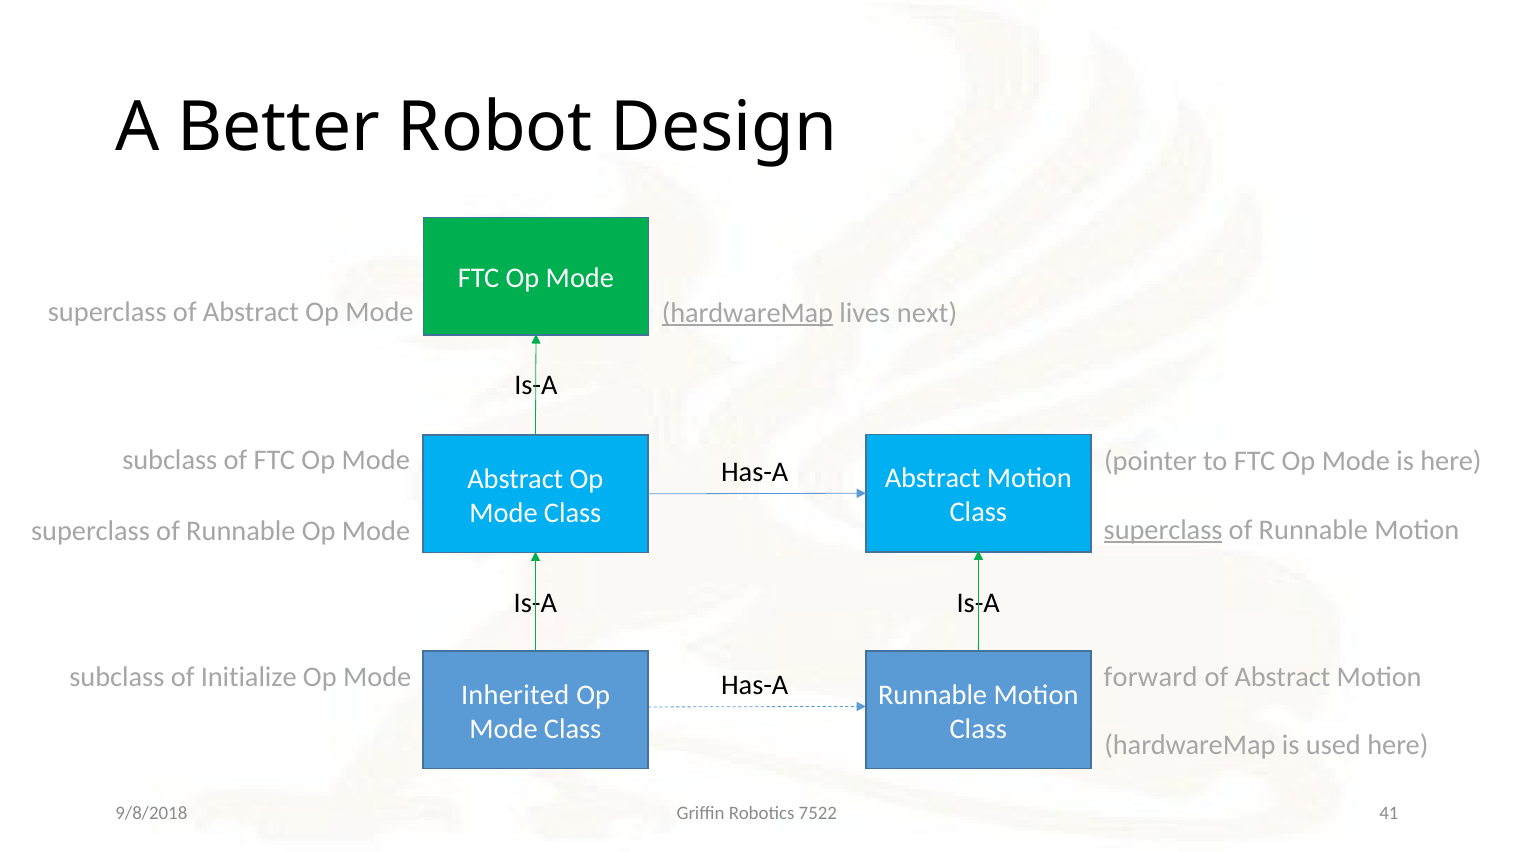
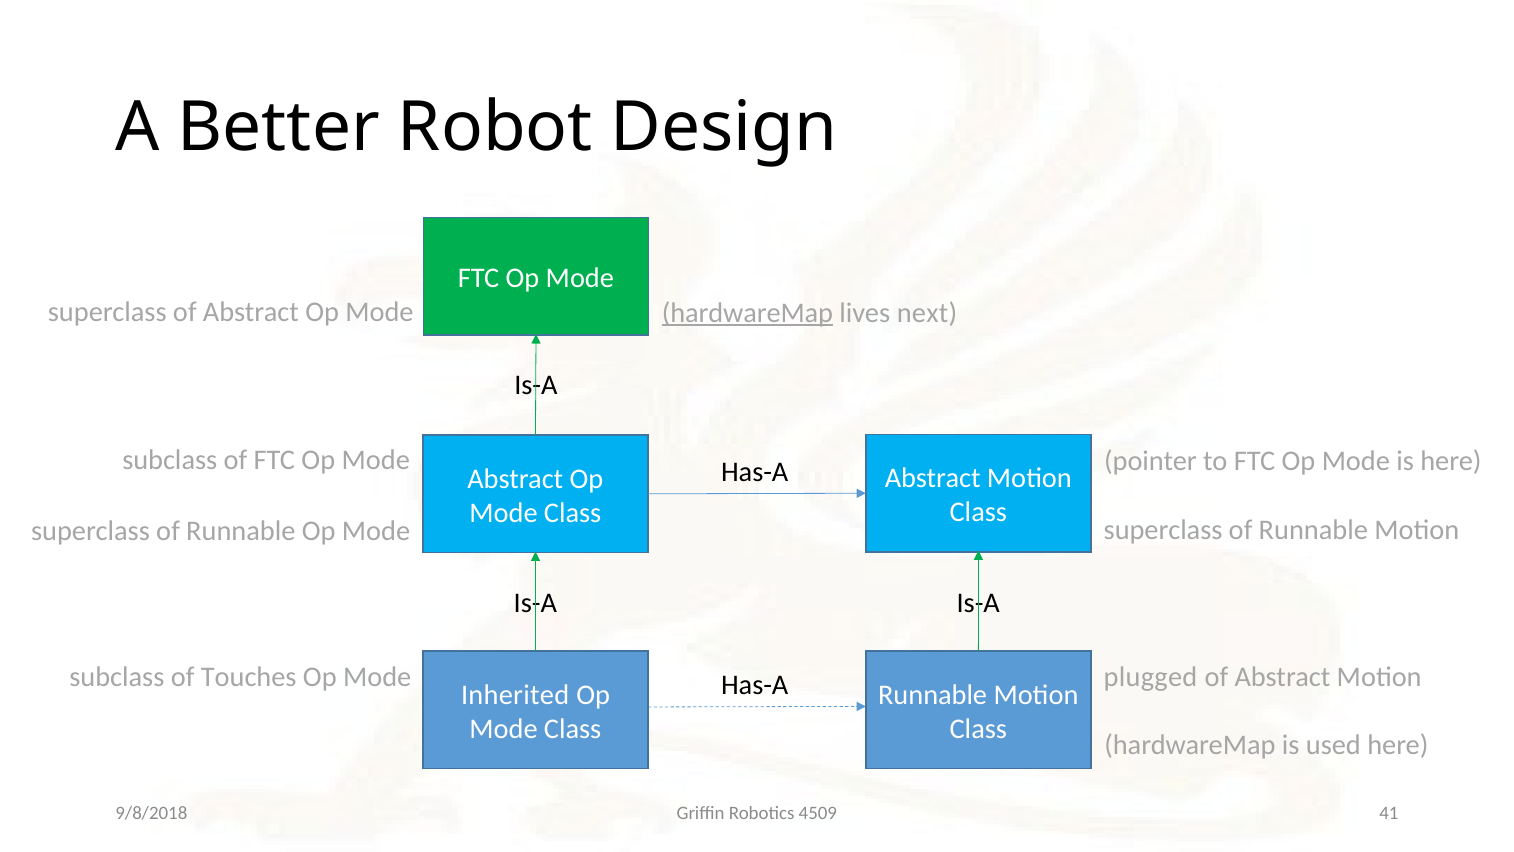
superclass underline: present -> none (1163, 530)
forward: forward -> plugged (1151, 676)
Initialize: Initialize -> Touches (249, 677)
7522: 7522 -> 4509 (818, 813)
